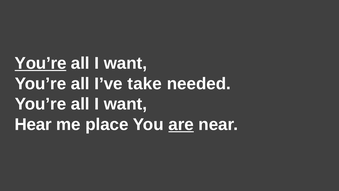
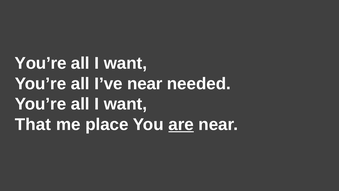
You’re underline: present -> none (41, 63)
I’ve take: take -> near (145, 84)
Hear: Hear -> That (33, 124)
